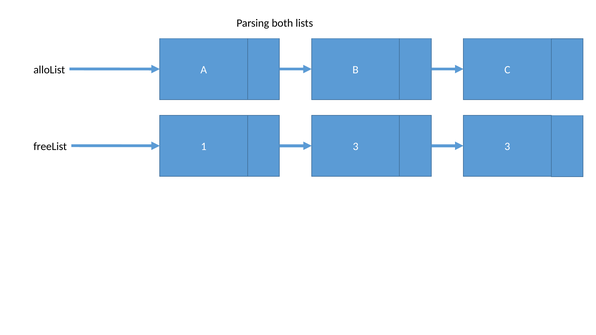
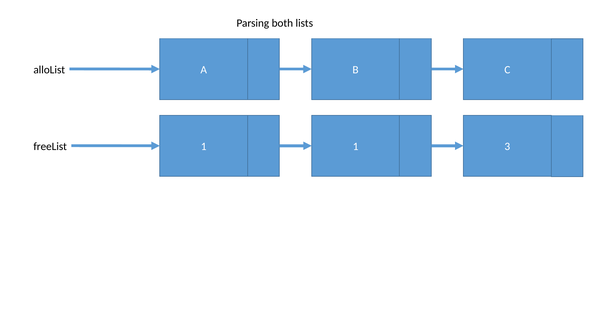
freeList 3: 3 -> 1 (356, 147)
